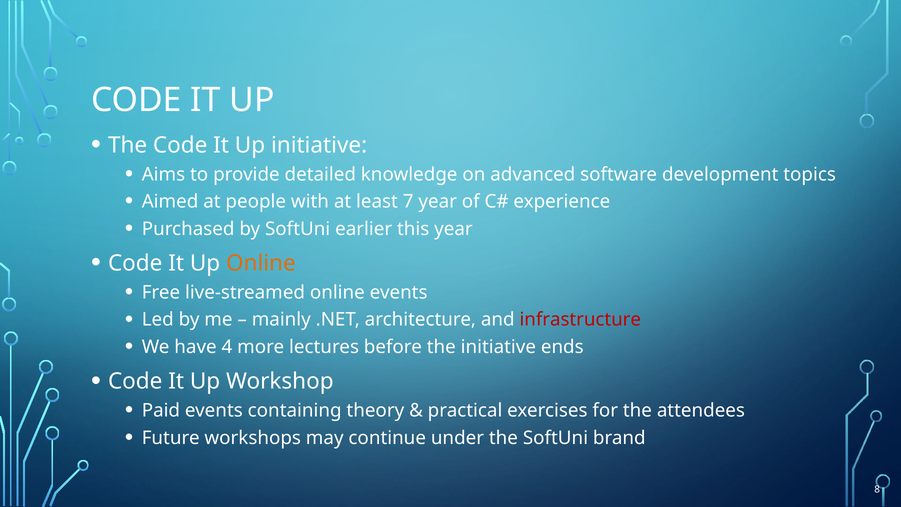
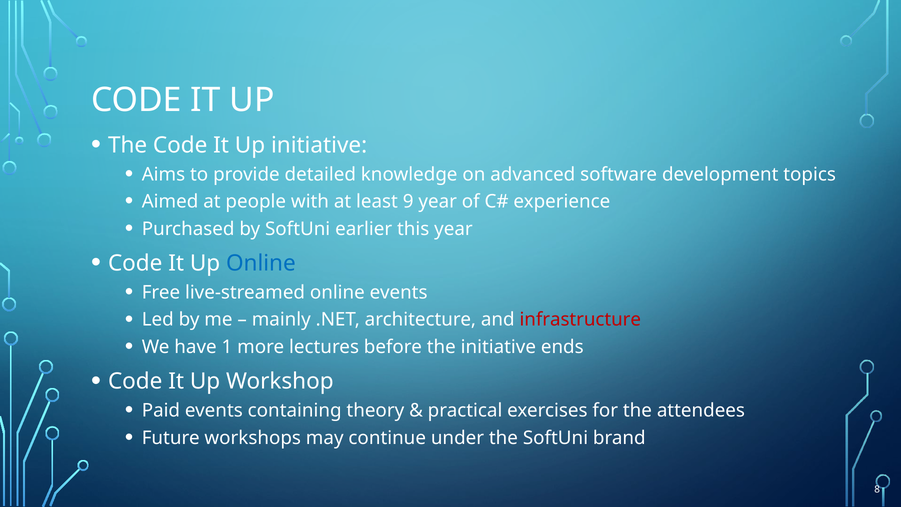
7: 7 -> 9 (408, 201)
Online colour: orange -> blue (261, 263)
4: 4 -> 1 (227, 347)
